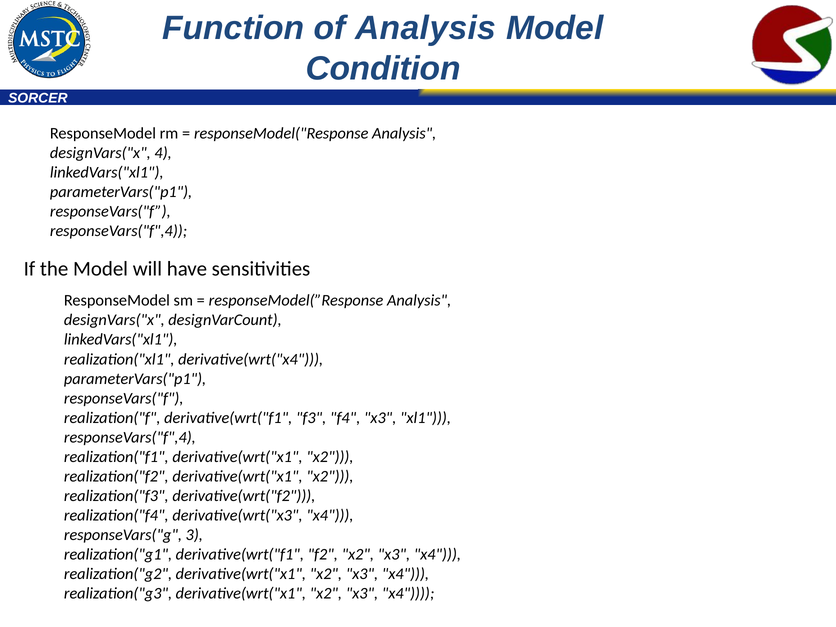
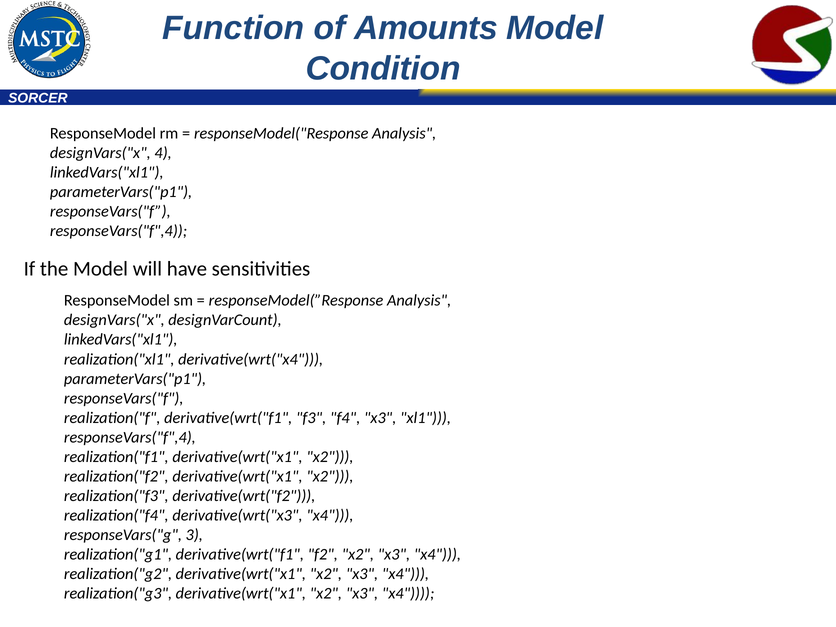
of Analysis: Analysis -> Amounts (426, 28)
